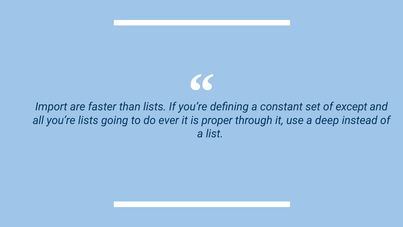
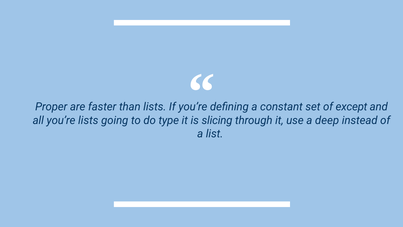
Import: Import -> Proper (51, 107)
ever: ever -> type (169, 120)
proper: proper -> slicing (217, 120)
